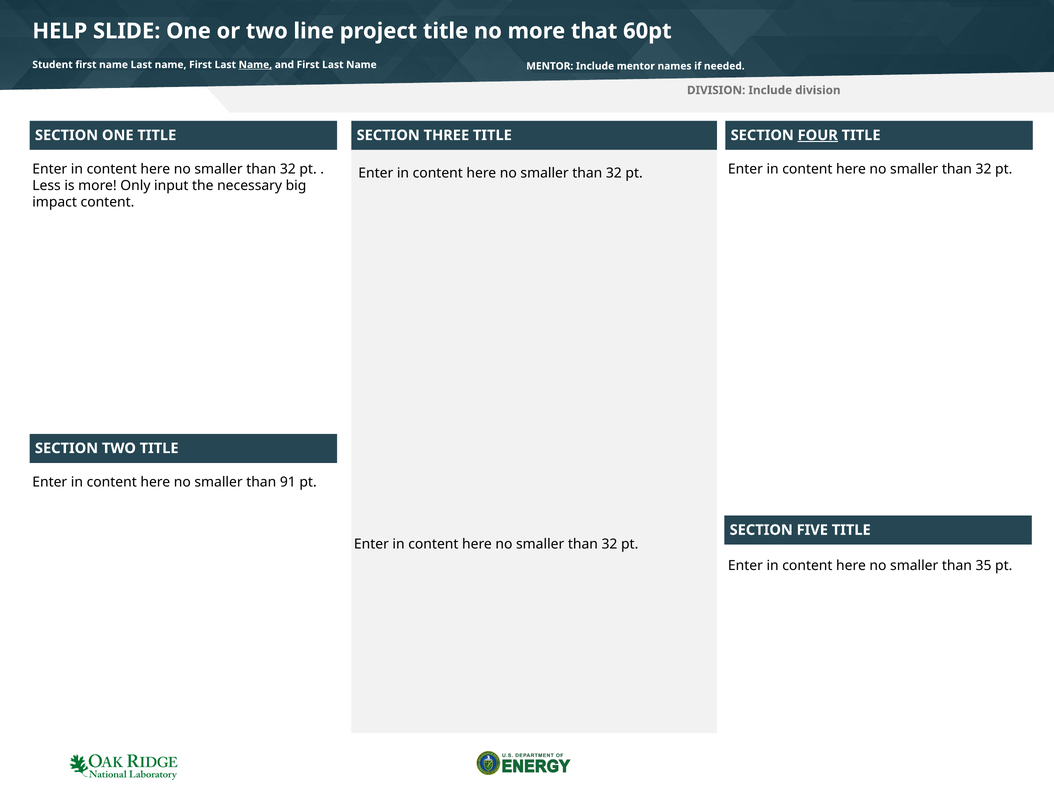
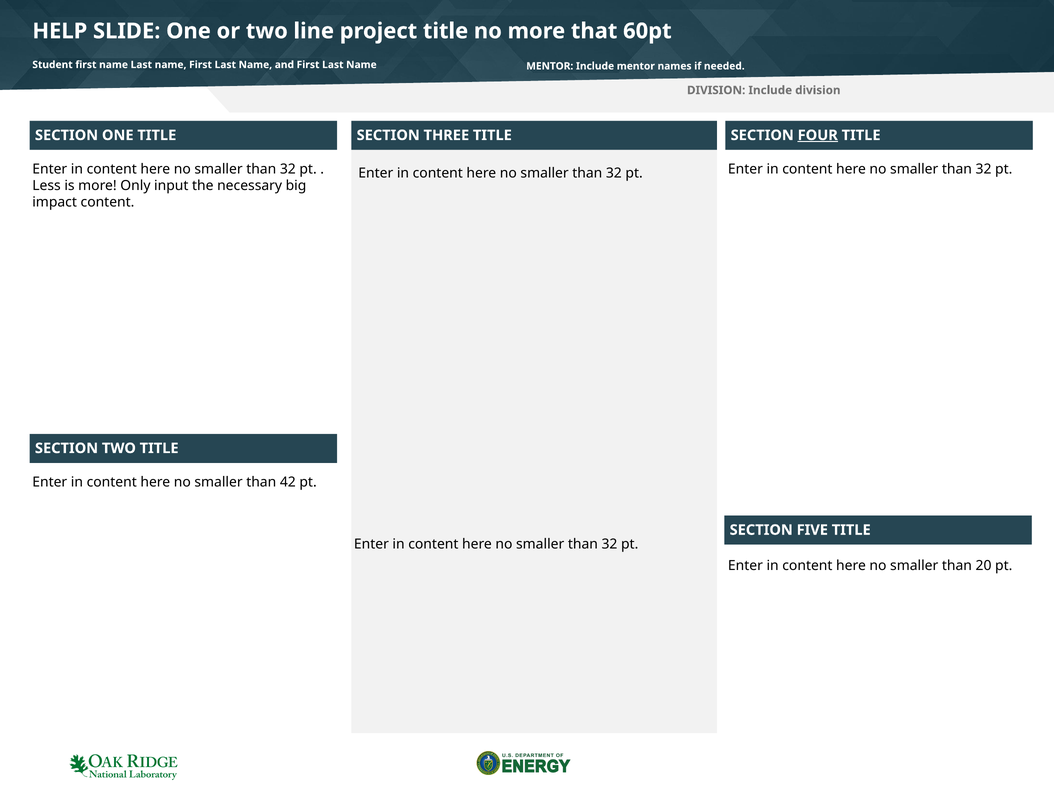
Name underline: present -> none (255, 65)
91: 91 -> 42 (288, 482)
35: 35 -> 20 (984, 566)
